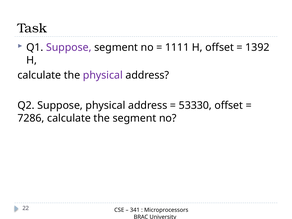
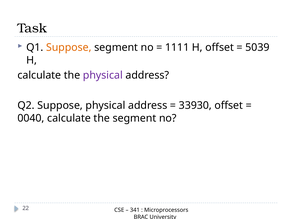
Suppose colour: purple -> orange (69, 47)
1392: 1392 -> 5039 (257, 47)
53330: 53330 -> 33930 (195, 105)
7286: 7286 -> 0040 (31, 118)
